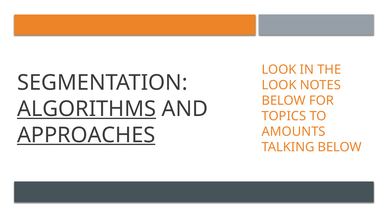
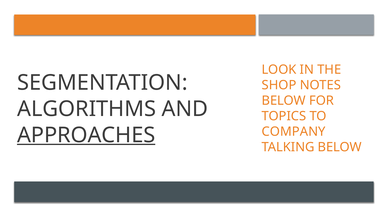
LOOK: LOOK -> SHOP (279, 85)
ALGORITHMS underline: present -> none (87, 109)
AMOUNTS: AMOUNTS -> COMPANY (294, 132)
